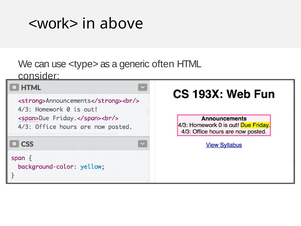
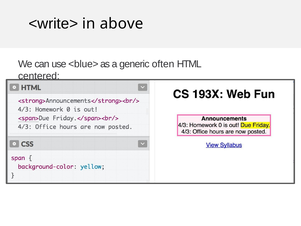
<work>: <work> -> <write> (53, 24)
<type>: <type> -> <blue> (83, 64)
consider: consider -> centered (39, 76)
